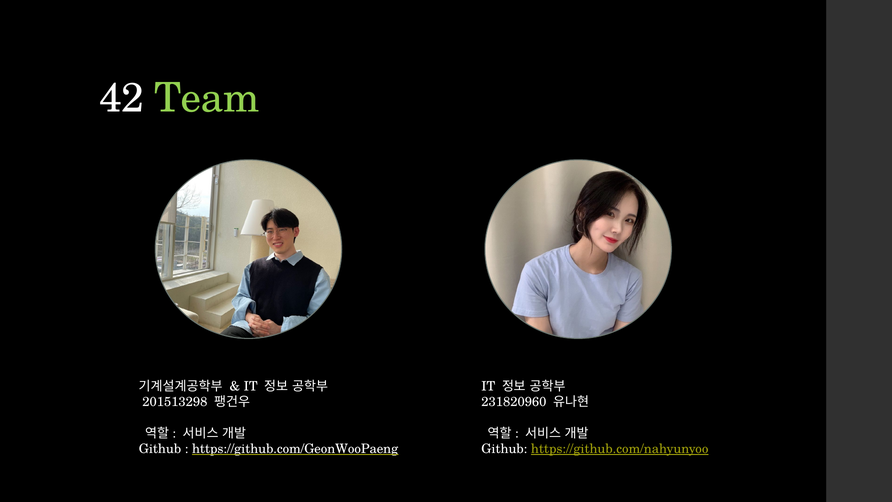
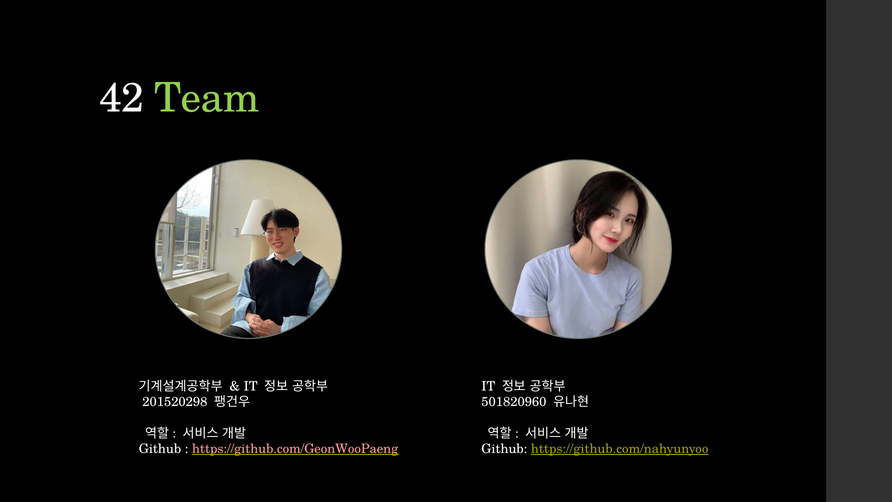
201513298: 201513298 -> 201520298 (175, 402)
231820960: 231820960 -> 501820960 (514, 402)
https://github.com/GeonWooPaeng colour: white -> pink (295, 449)
